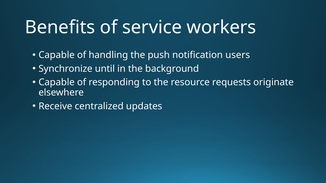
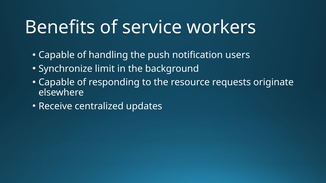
until: until -> limit (105, 69)
